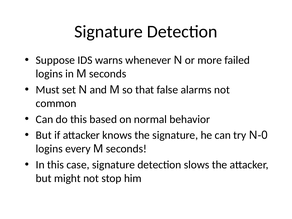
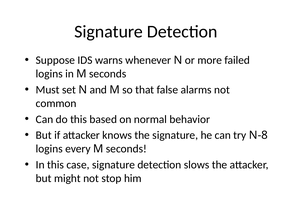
N-0: N-0 -> N-8 (258, 135)
